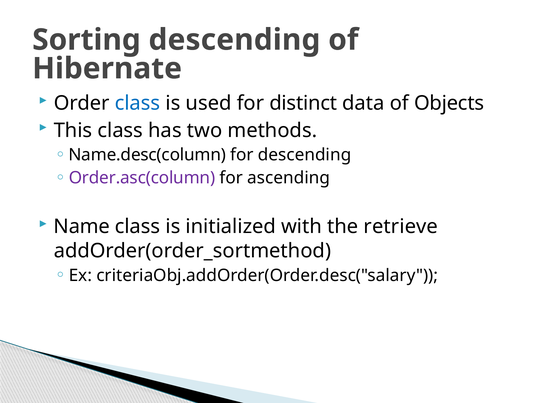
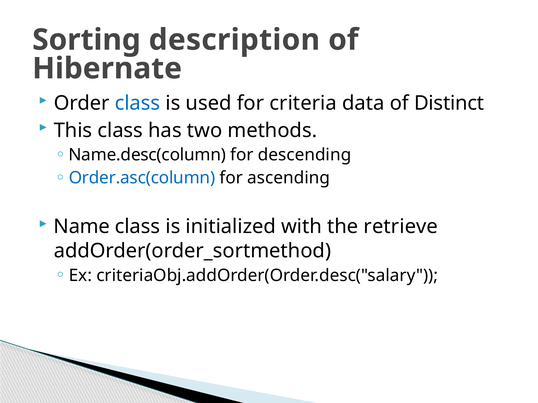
Sorting descending: descending -> description (234, 40)
distinct: distinct -> criteria (303, 103)
Objects: Objects -> Distinct (449, 103)
Order.asc(column colour: purple -> blue (142, 178)
